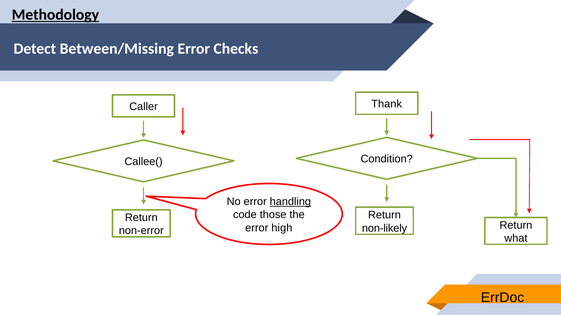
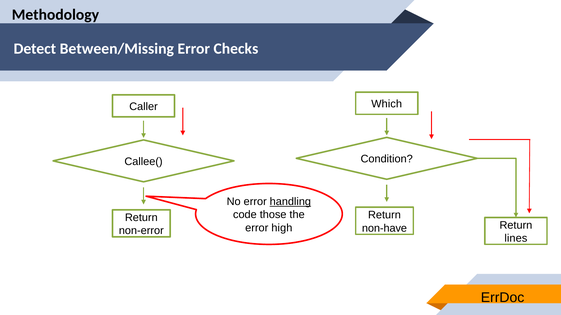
Methodology underline: present -> none (55, 15)
Thank: Thank -> Which (387, 104)
non-likely: non-likely -> non-have (384, 229)
what: what -> lines (516, 239)
